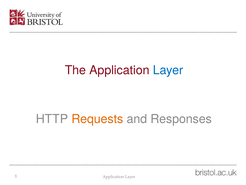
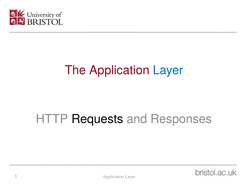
Requests colour: orange -> black (97, 119)
